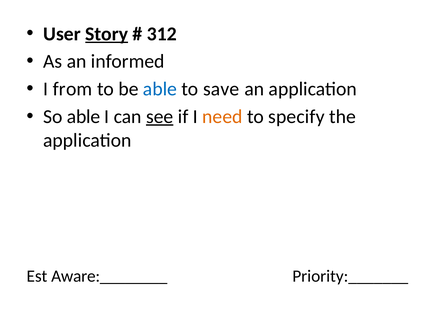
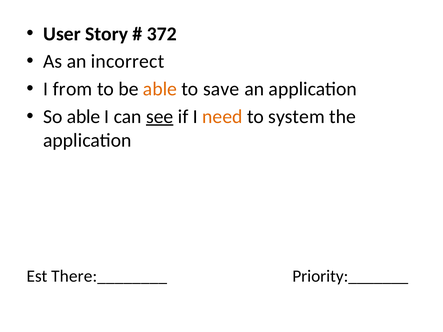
Story underline: present -> none (107, 34)
312: 312 -> 372 (162, 34)
informed: informed -> incorrect (128, 61)
able colour: blue -> orange (160, 89)
specify: specify -> system (297, 117)
Aware:________: Aware:________ -> There:________ (109, 276)
